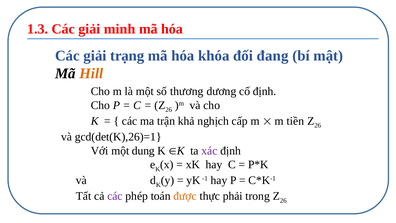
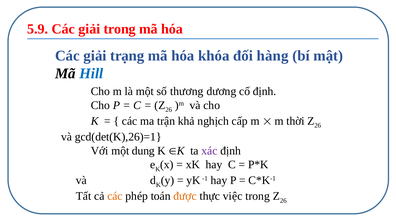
1.3: 1.3 -> 5.9 (38, 29)
giải minh: minh -> trong (120, 29)
đang: đang -> hàng (273, 56)
Hill colour: orange -> blue (91, 73)
tiền: tiền -> thời (295, 121)
các colour: purple -> orange (115, 196)
phải: phải -> việc (233, 196)
